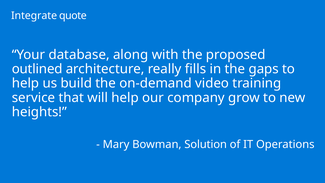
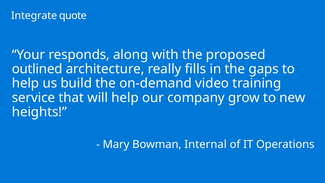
database: database -> responds (79, 55)
Solution: Solution -> Internal (206, 144)
